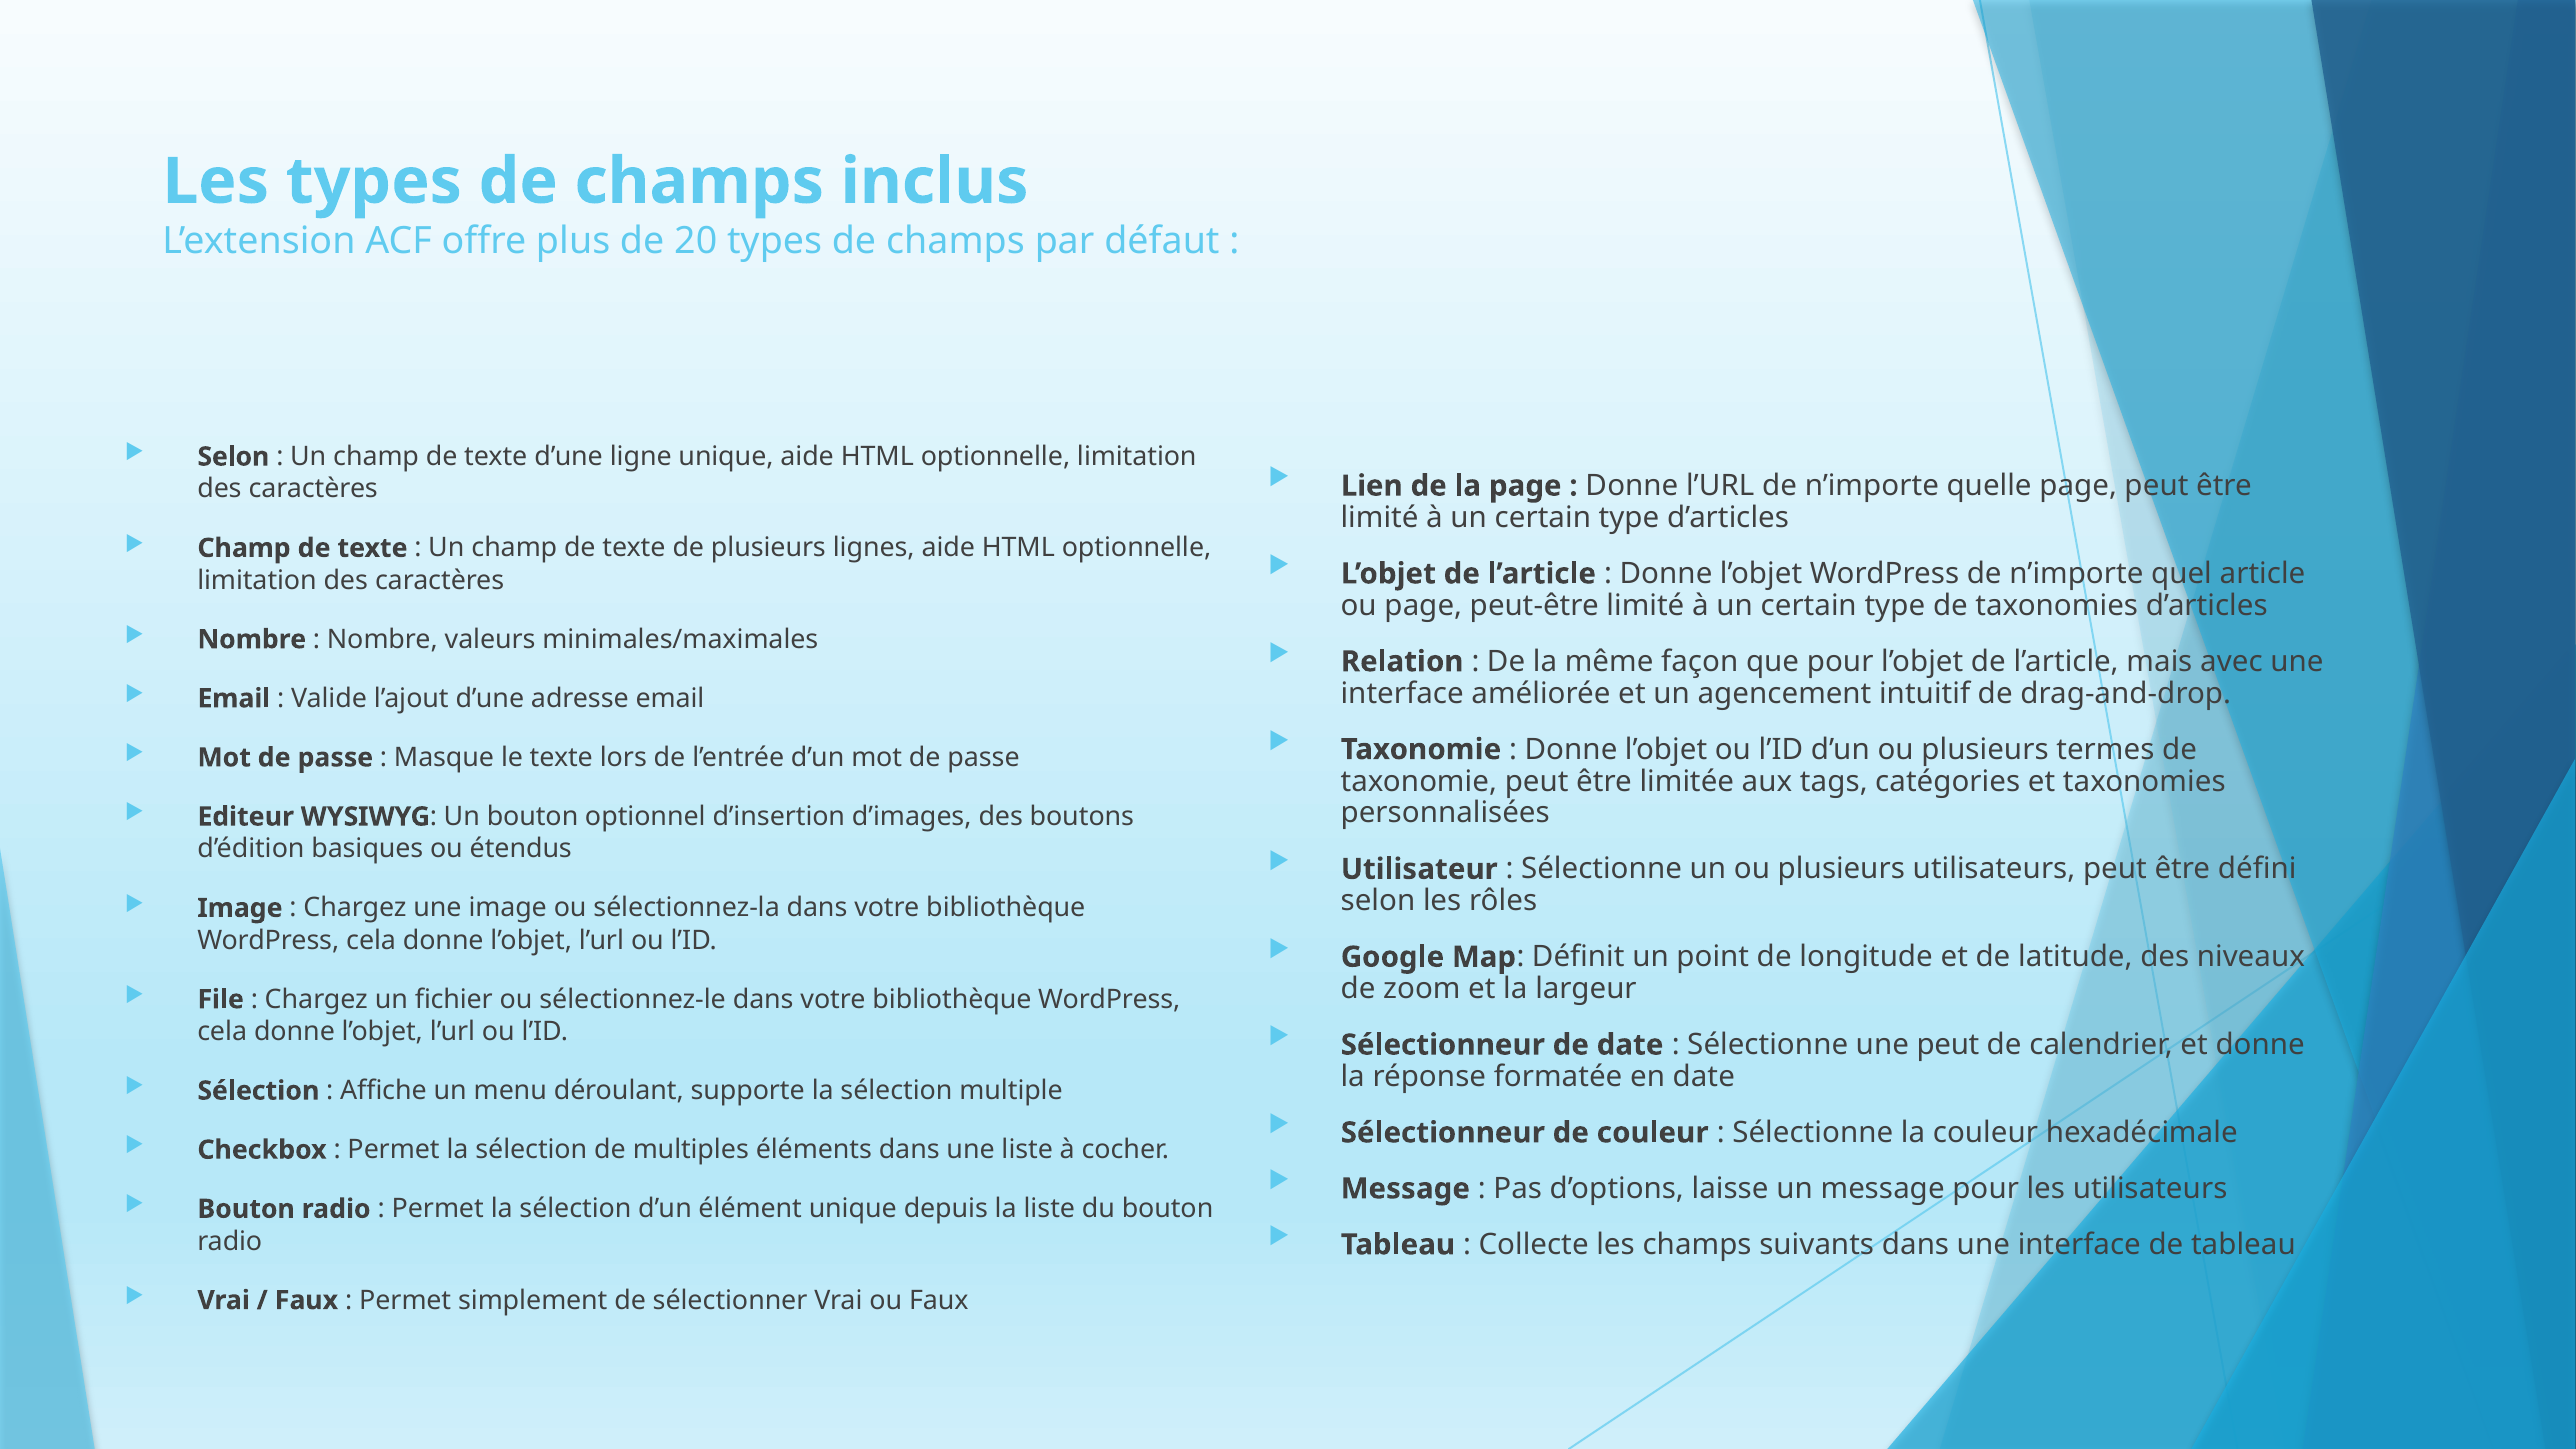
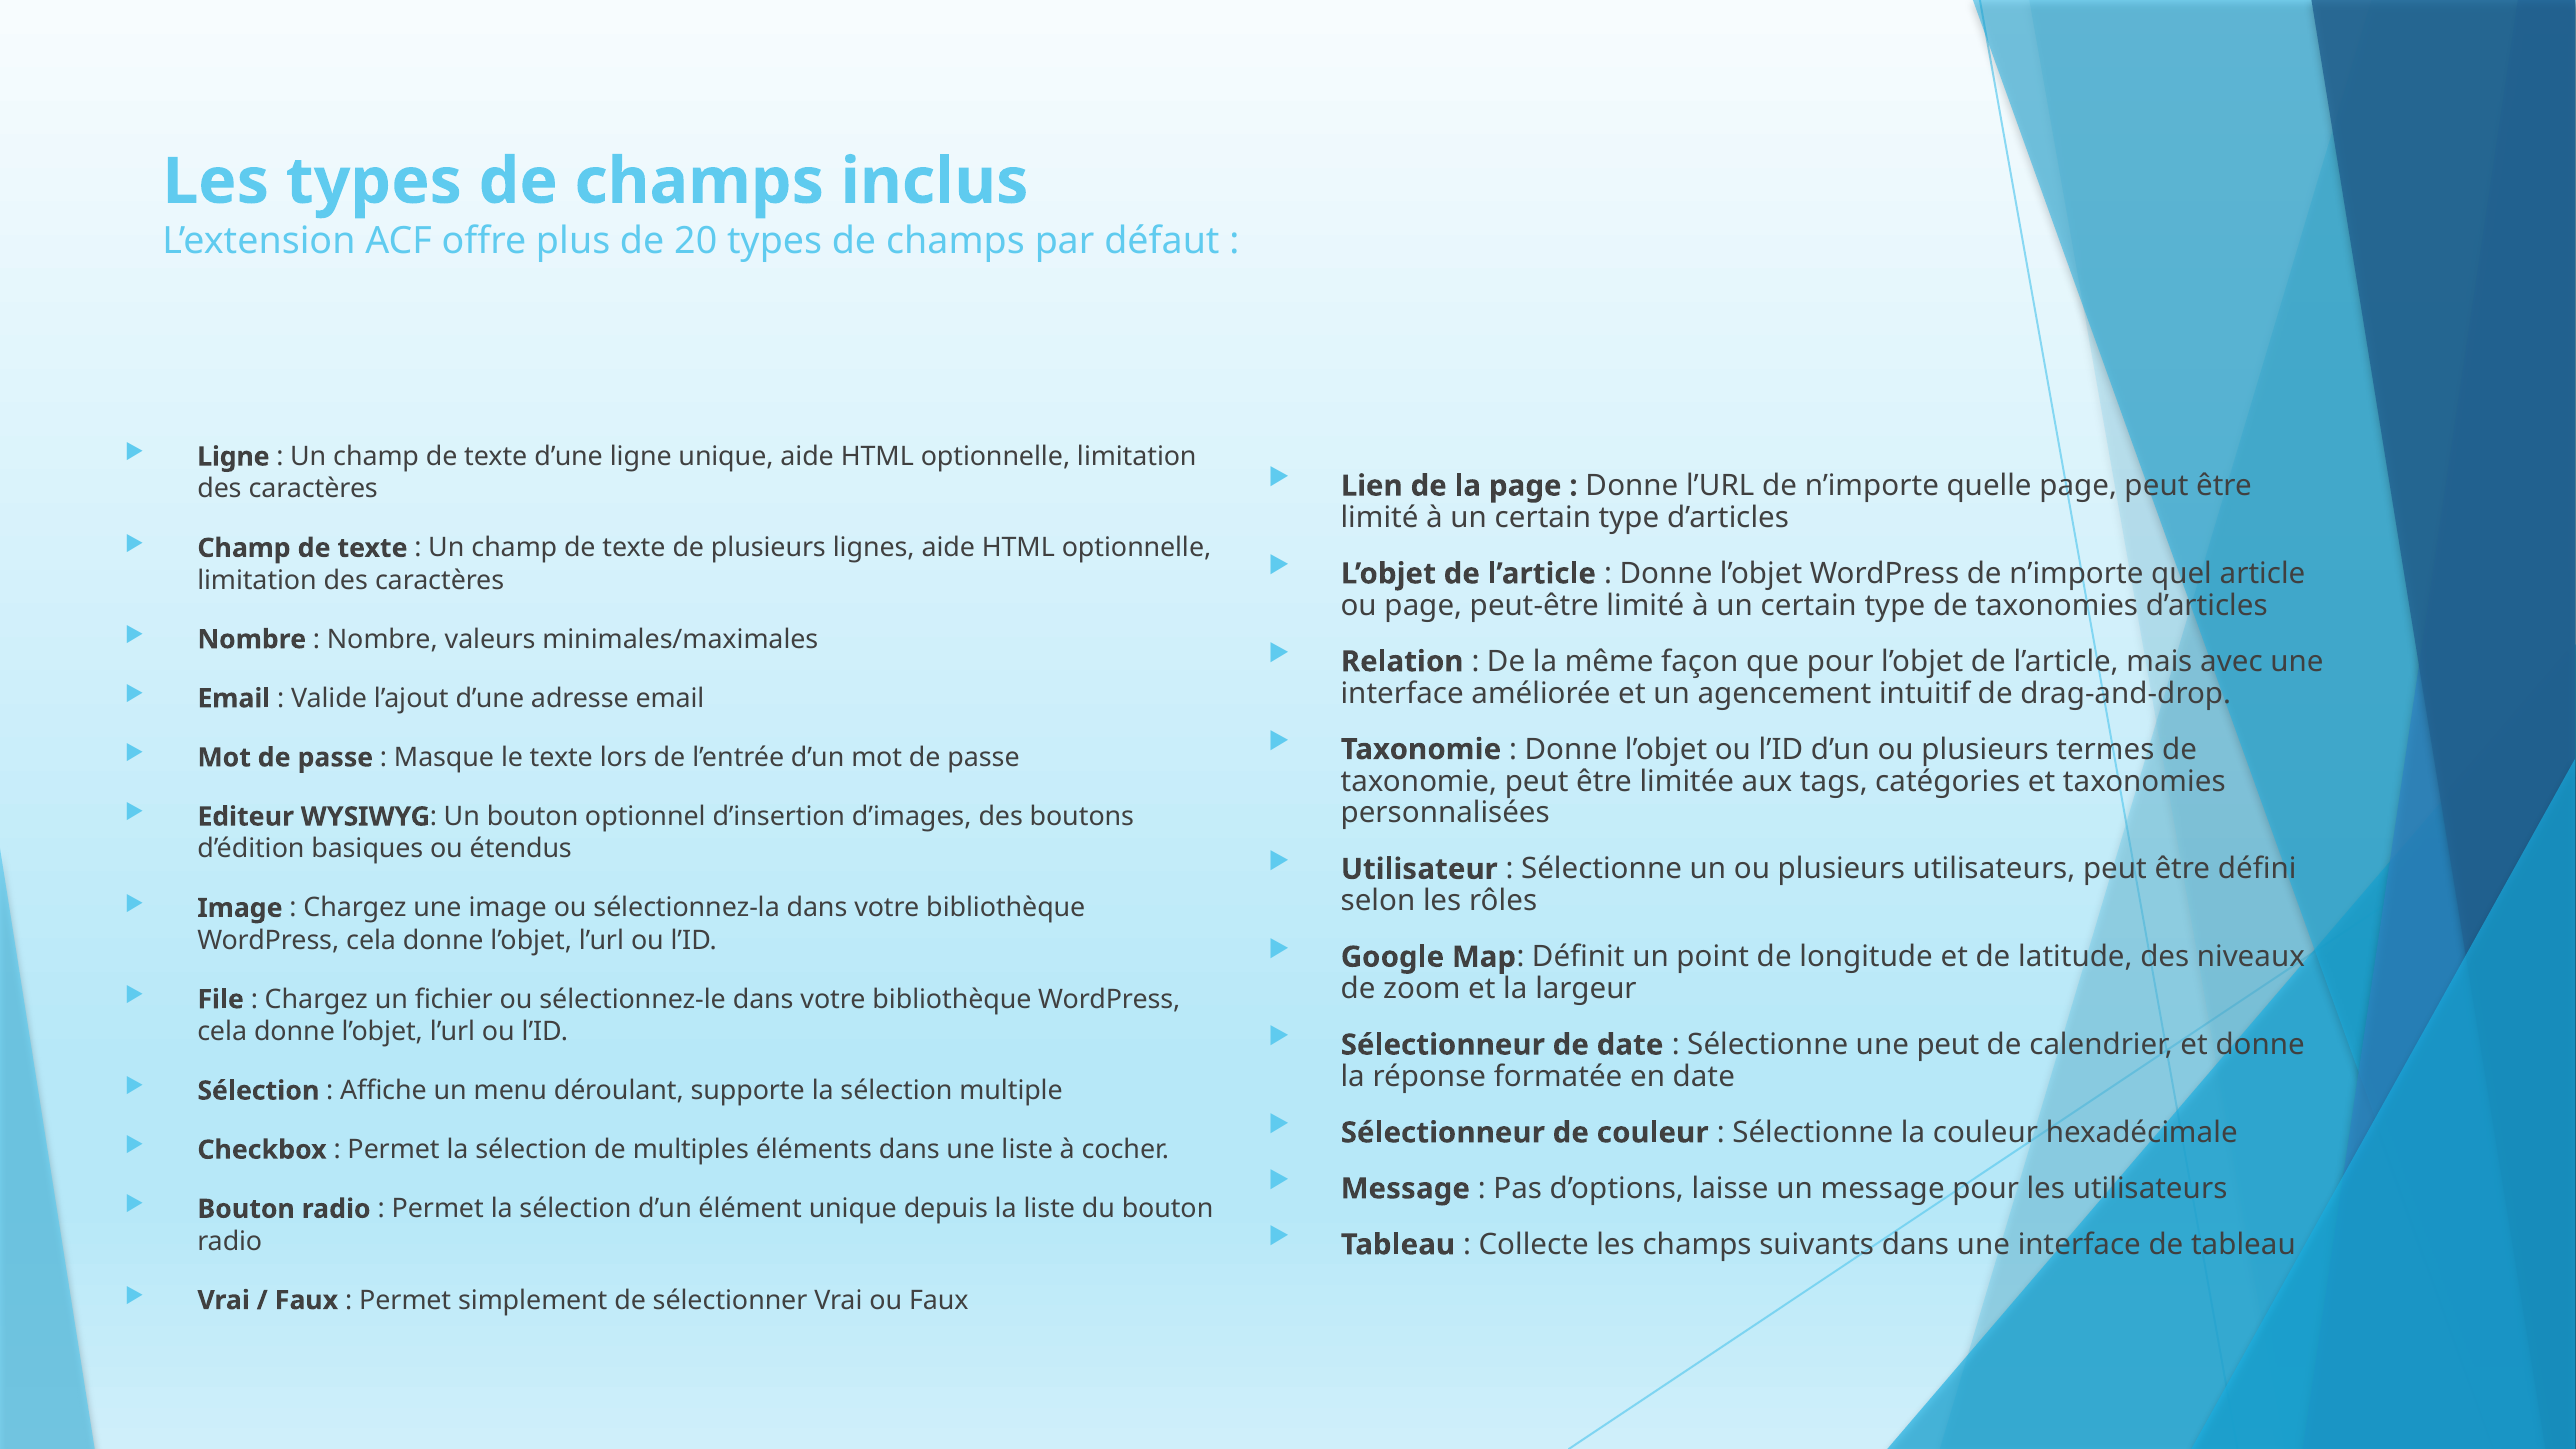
Selon: Selon -> Ligne (233, 457)
